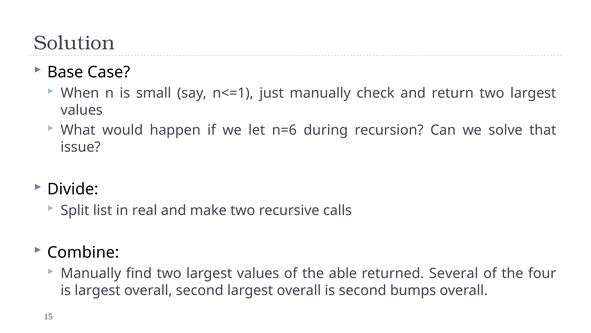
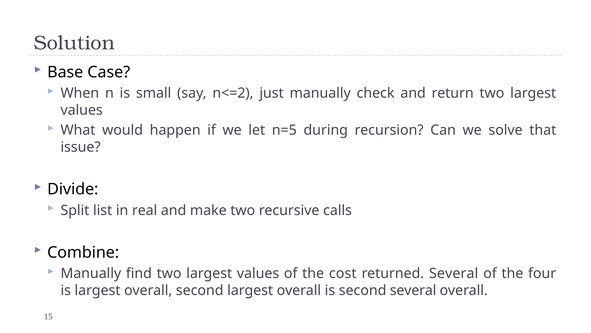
n<=1: n<=1 -> n<=2 (233, 93)
n=6: n=6 -> n=5 (284, 130)
able: able -> cost (343, 273)
second bumps: bumps -> several (413, 290)
